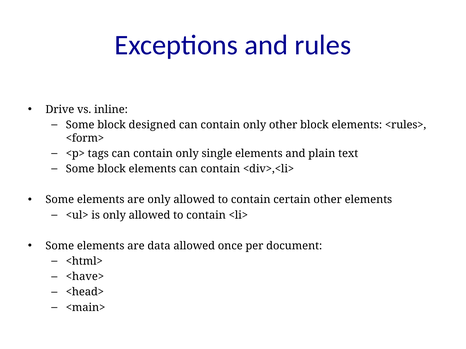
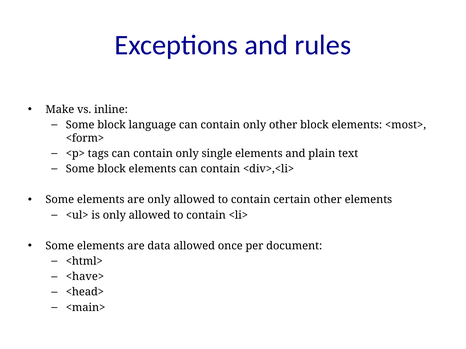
Drive: Drive -> Make (60, 110)
designed: designed -> language (152, 125)
<rules>: <rules> -> <most> (406, 125)
